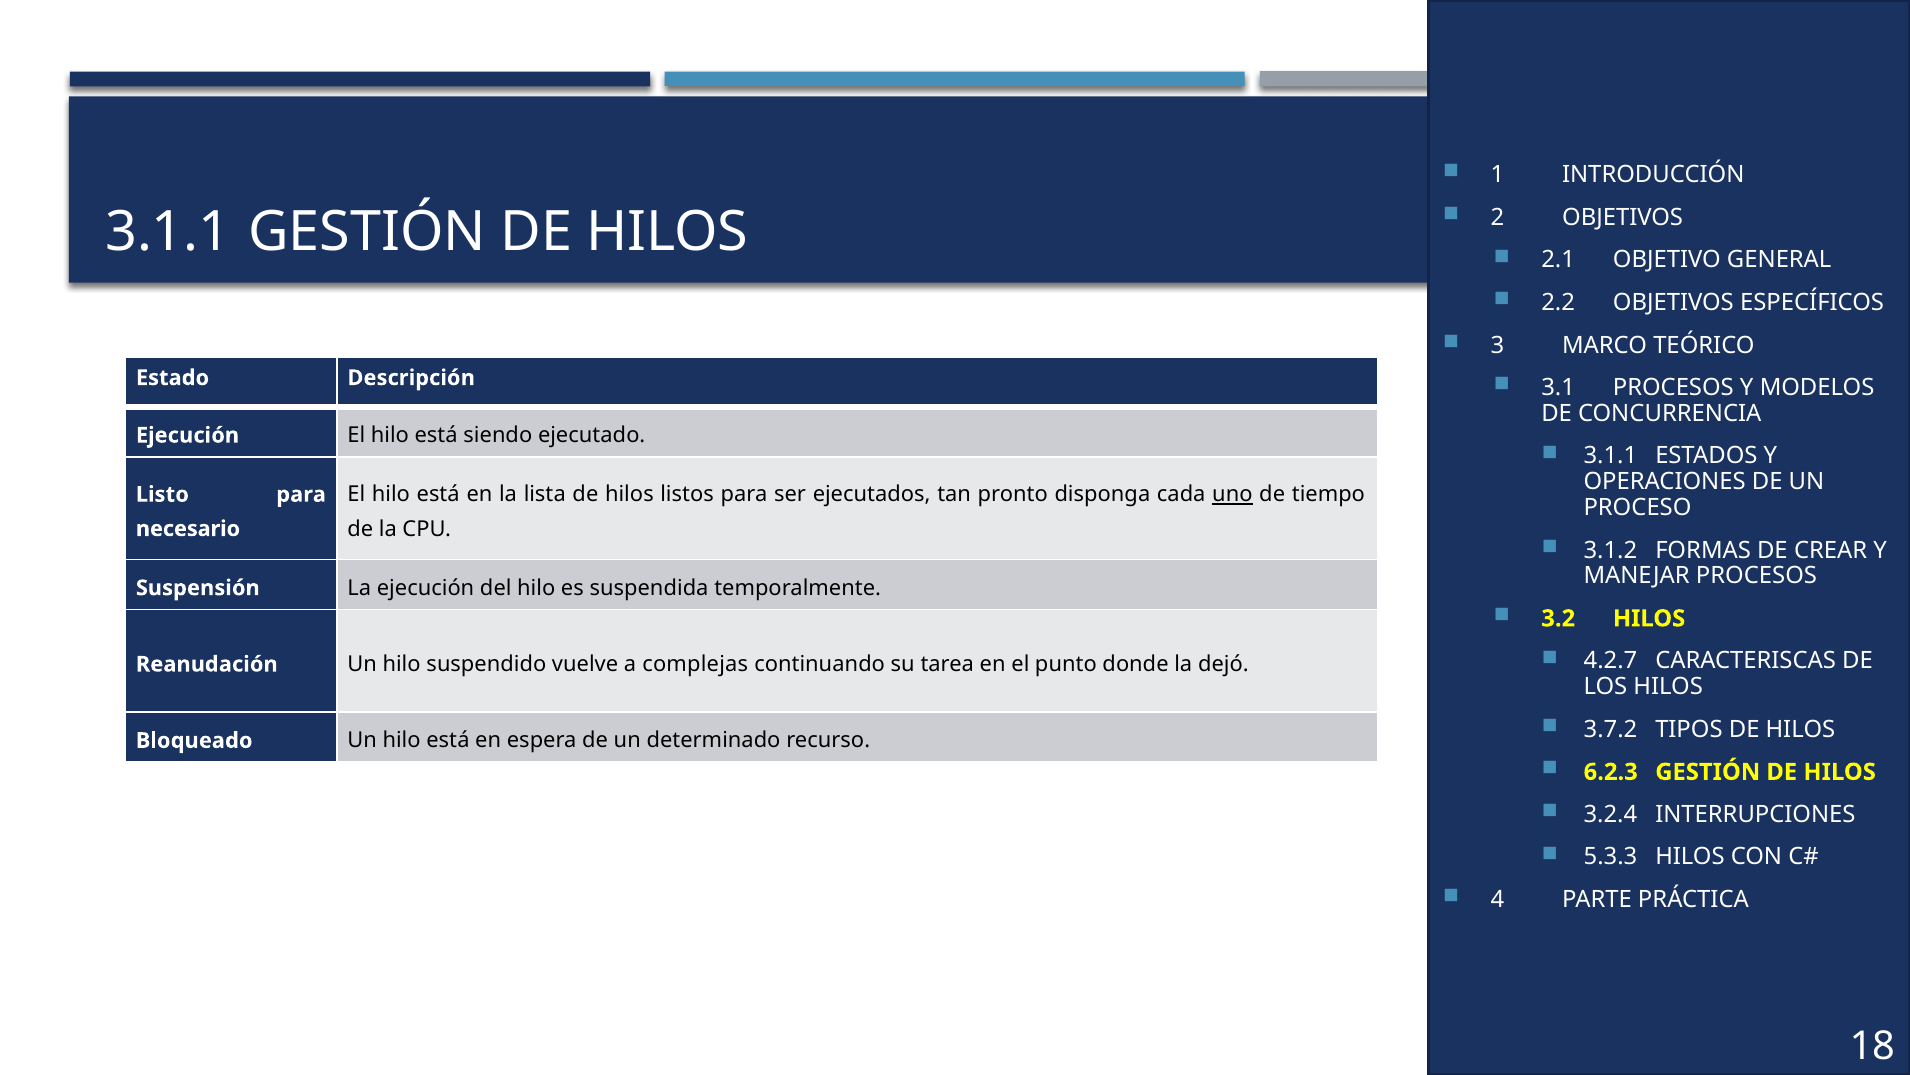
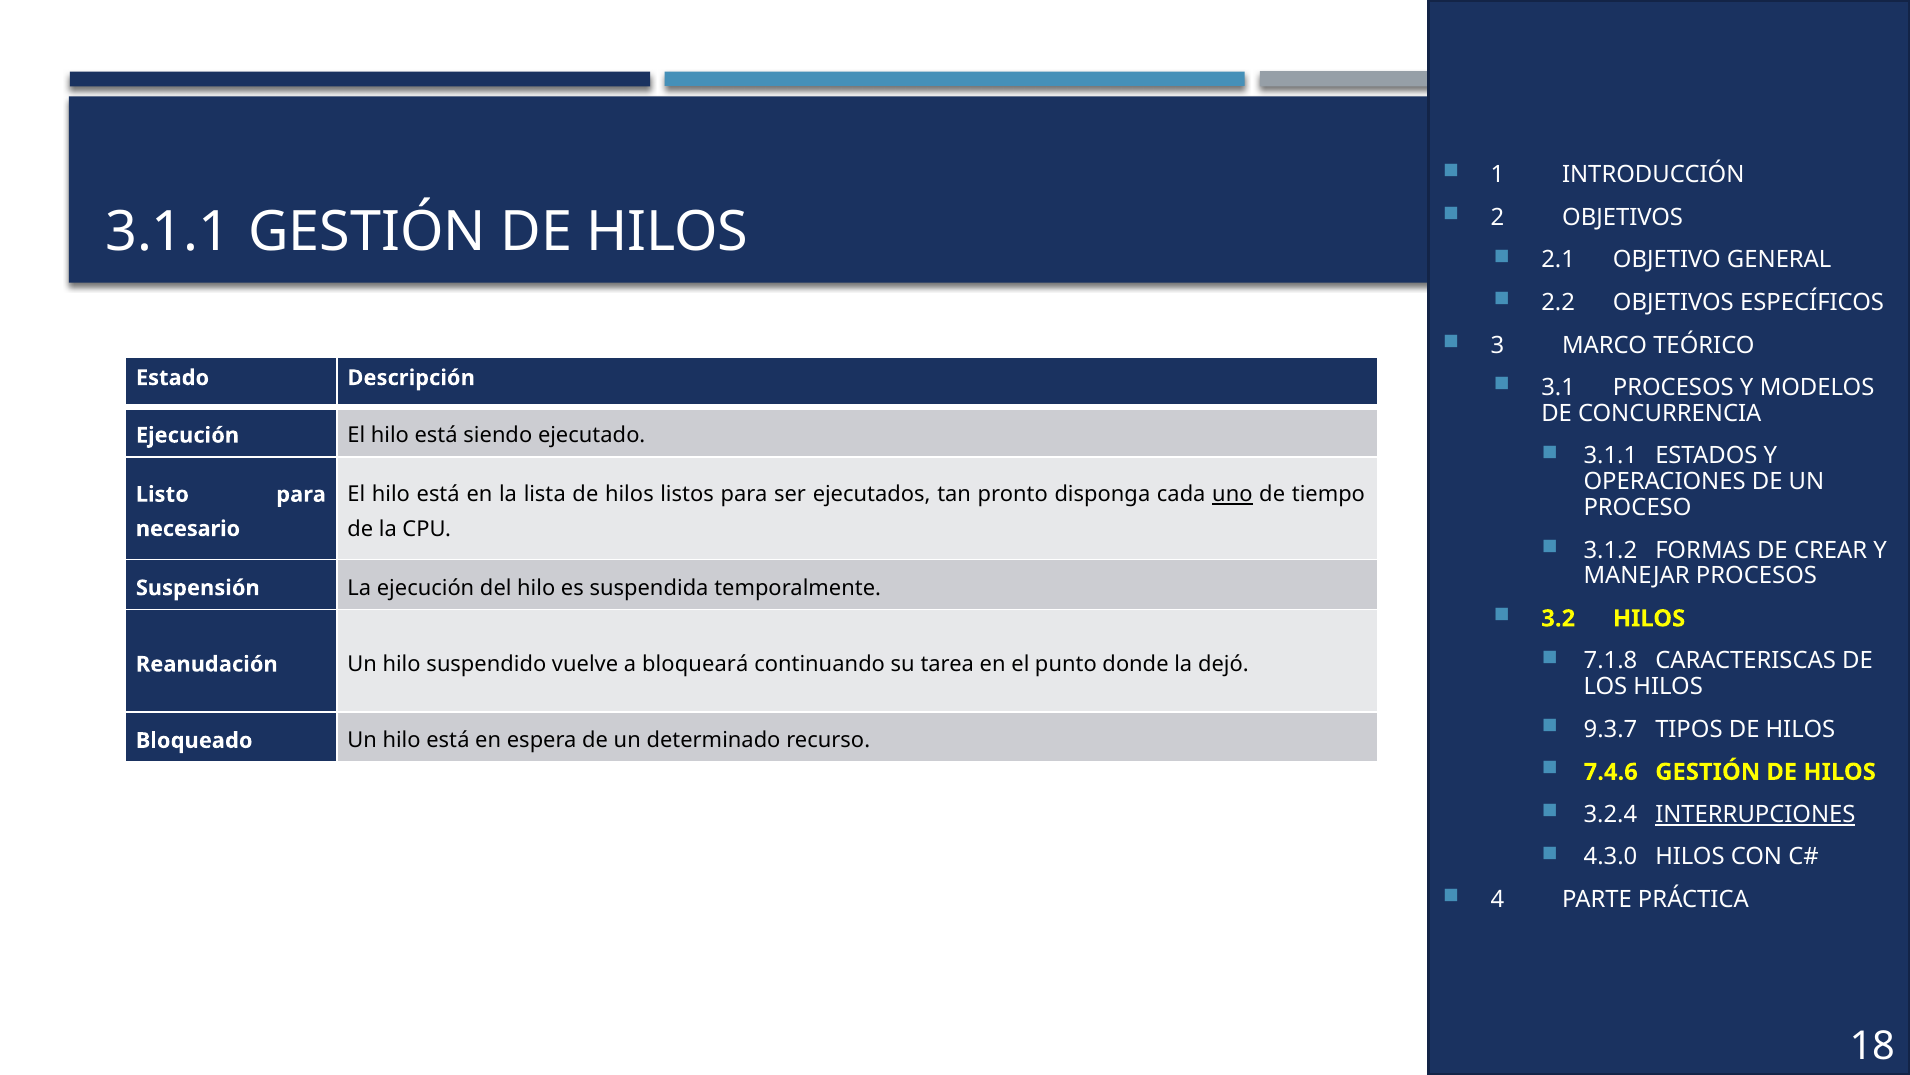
4.2.7: 4.2.7 -> 7.1.8 (1610, 661)
complejas: complejas -> bloqueará (695, 664)
3.7.2: 3.7.2 -> 9.3.7 (1610, 729)
6.2.3: 6.2.3 -> 7.4.6 (1611, 772)
INTERRUPCIONES underline: none -> present (1755, 814)
5.3.3: 5.3.3 -> 4.3.0 (1610, 857)
